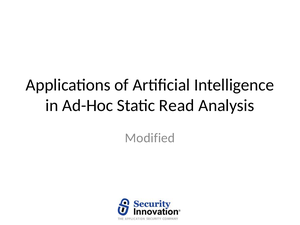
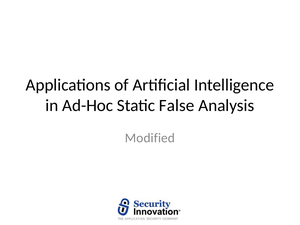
Read: Read -> False (177, 105)
